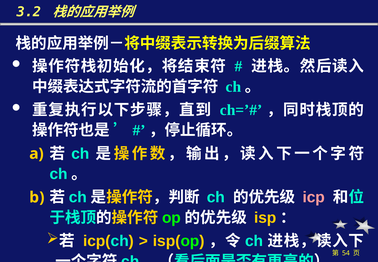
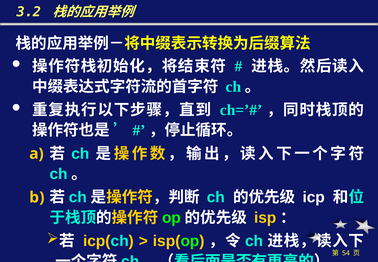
icp colour: pink -> white (314, 197)
